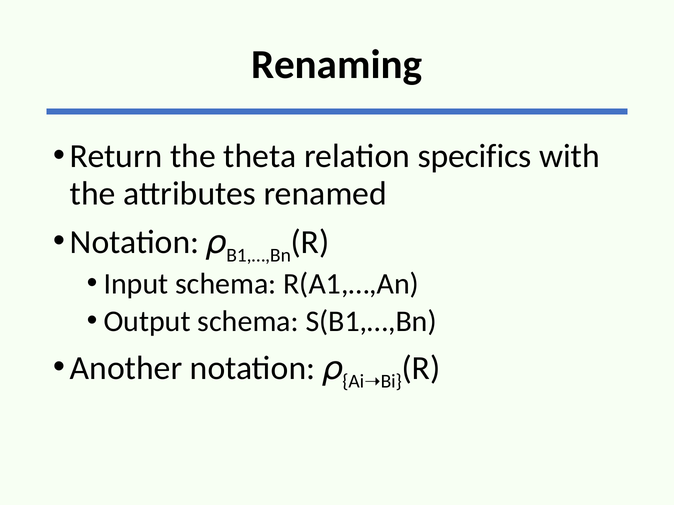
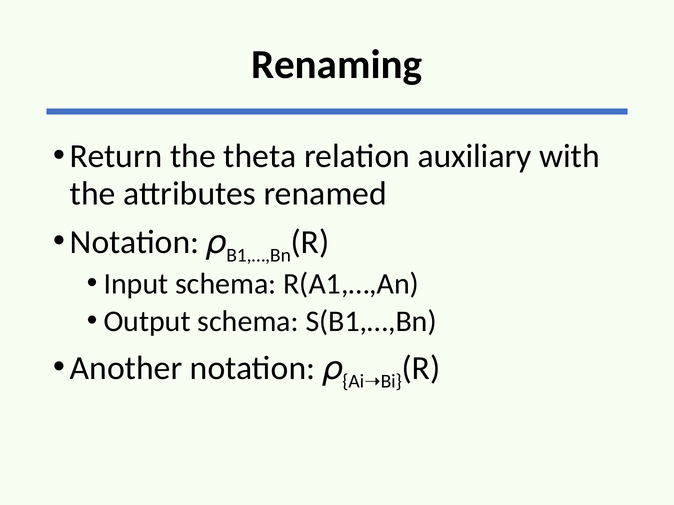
specifics: specifics -> auxiliary (474, 157)
